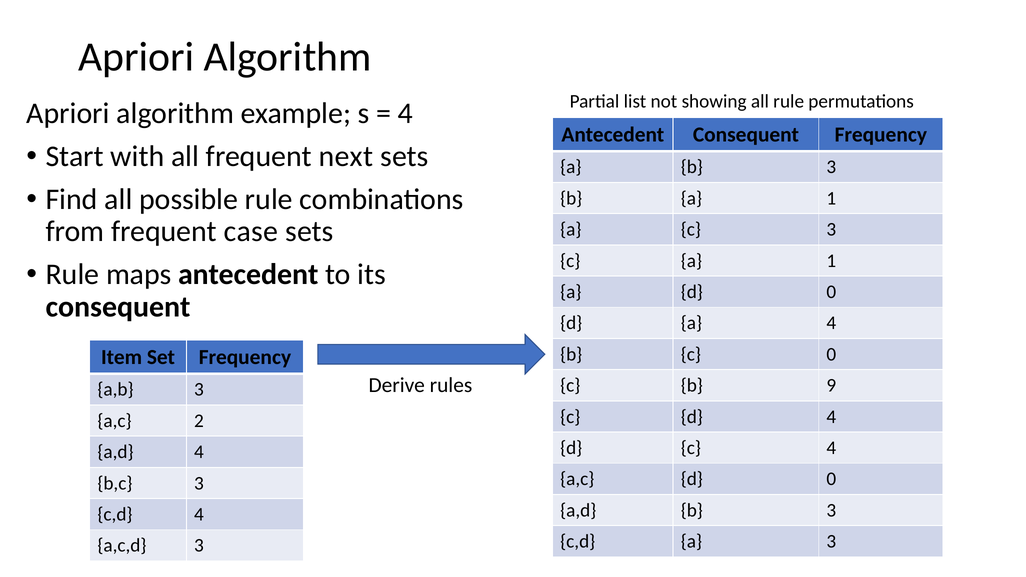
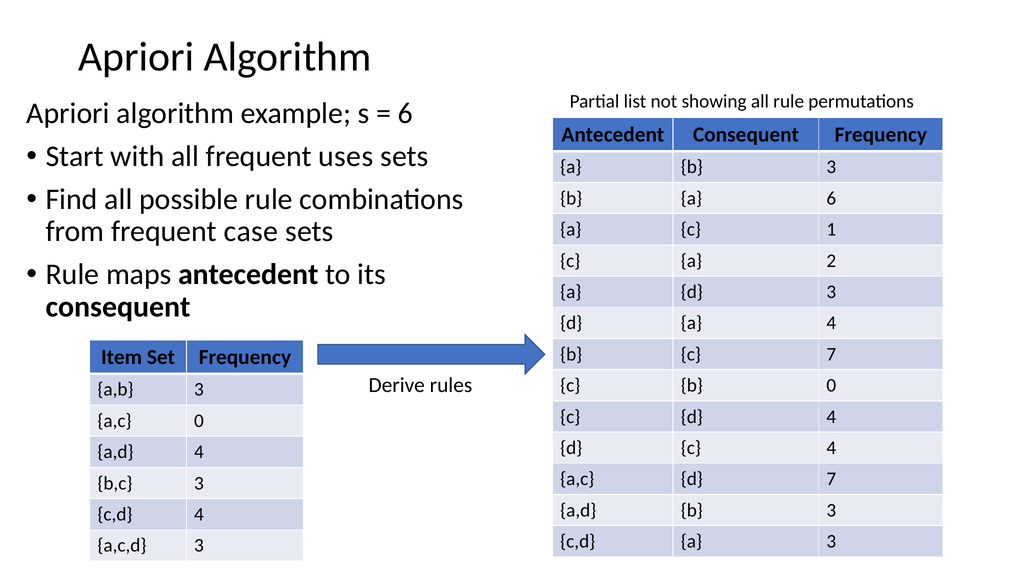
4: 4 -> 6 (405, 113)
next: next -> uses (346, 156)
b a 1: 1 -> 6 (831, 198)
c 3: 3 -> 1 (831, 230)
c a 1: 1 -> 2 (831, 261)
a d 0: 0 -> 3 (831, 292)
c 0: 0 -> 7 (831, 354)
b 9: 9 -> 0 (831, 386)
a,c 2: 2 -> 0 (199, 421)
a,c d 0: 0 -> 7 (831, 479)
